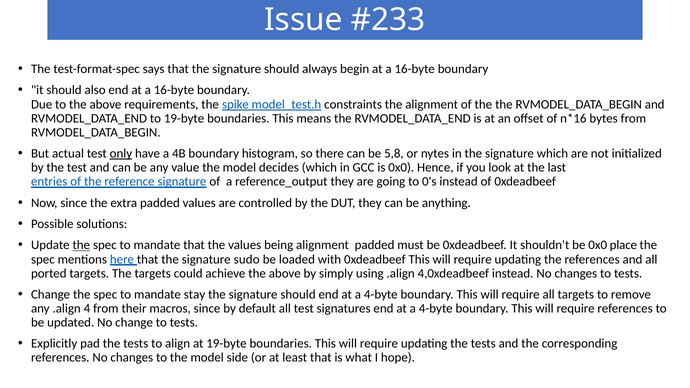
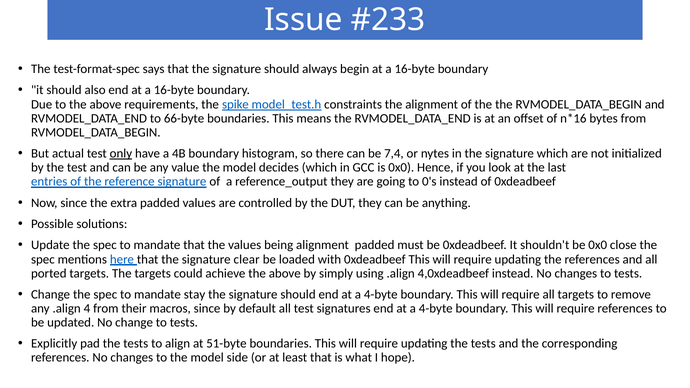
to 19-byte: 19-byte -> 66-byte (184, 118)
5,8: 5,8 -> 7,4 (394, 153)
the underline: present -> none (81, 245)
place: place -> close (623, 245)
sudo: sudo -> clear (247, 259)
at 19-byte: 19-byte -> 51-byte (226, 344)
